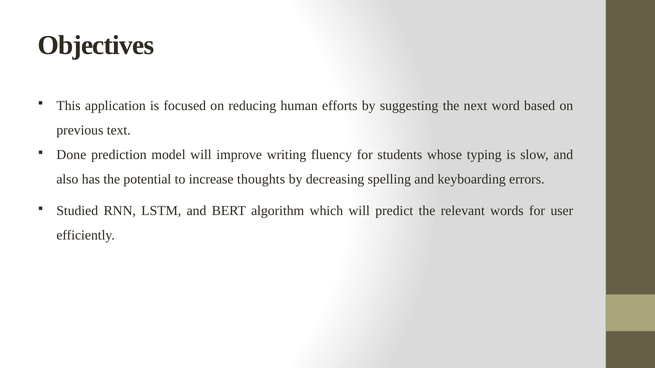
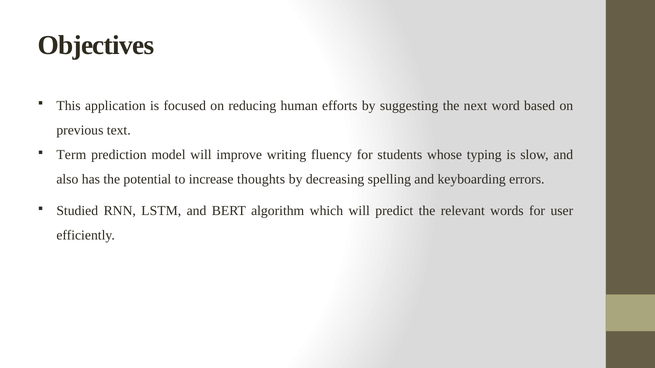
Done: Done -> Term (71, 155)
